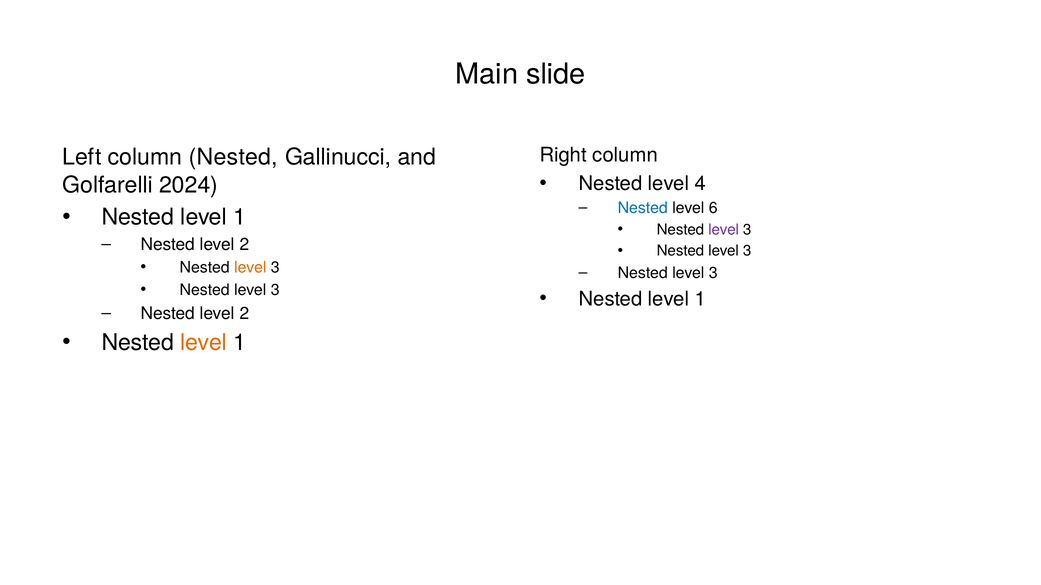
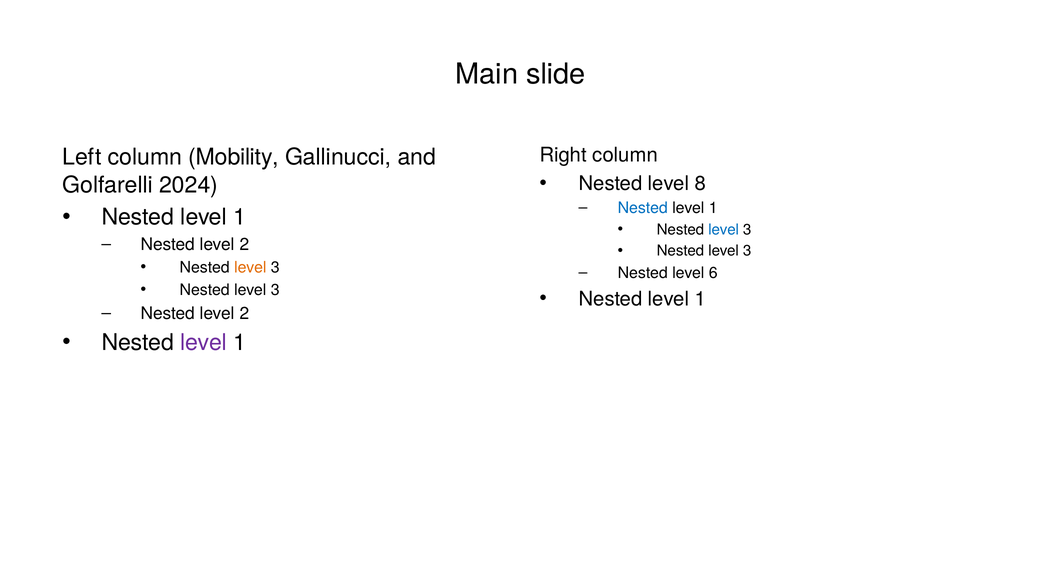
column Nested: Nested -> Mobility (234, 157)
4: 4 -> 8 (700, 184)
6: 6 -> 1 (713, 208)
level colour: purple -> blue (724, 230)
3: 3 -> 6 (713, 273)
level colour: orange -> purple (204, 343)
